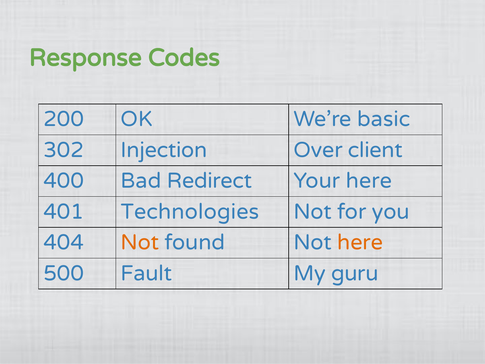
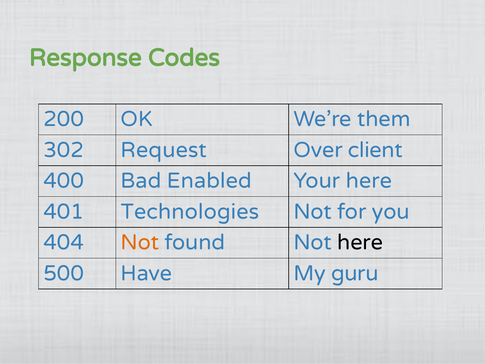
basic: basic -> them (384, 119)
Injection: Injection -> Request (164, 150)
Redirect: Redirect -> Enabled (209, 181)
here colour: orange -> black (360, 242)
Fault: Fault -> Have (146, 273)
